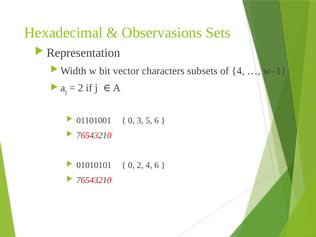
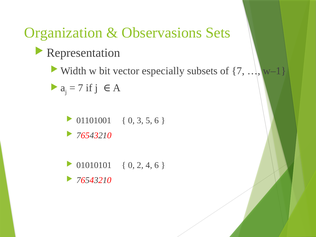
Hexadecimal: Hexadecimal -> Organization (63, 33)
characters: characters -> especially (163, 71)
of 4: 4 -> 7 (238, 71)
2: 2 -> 7 (81, 88)
